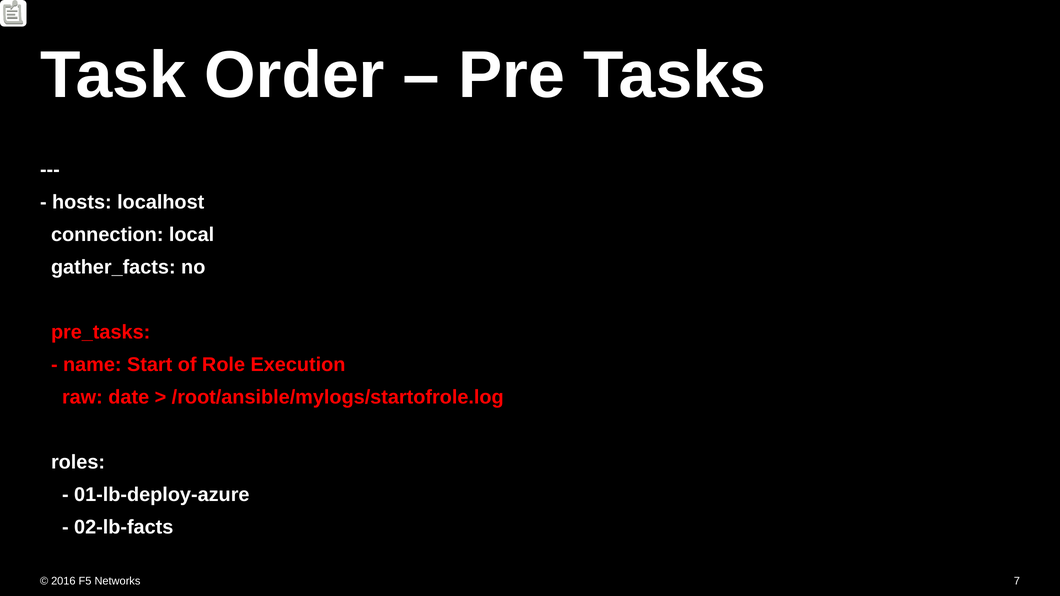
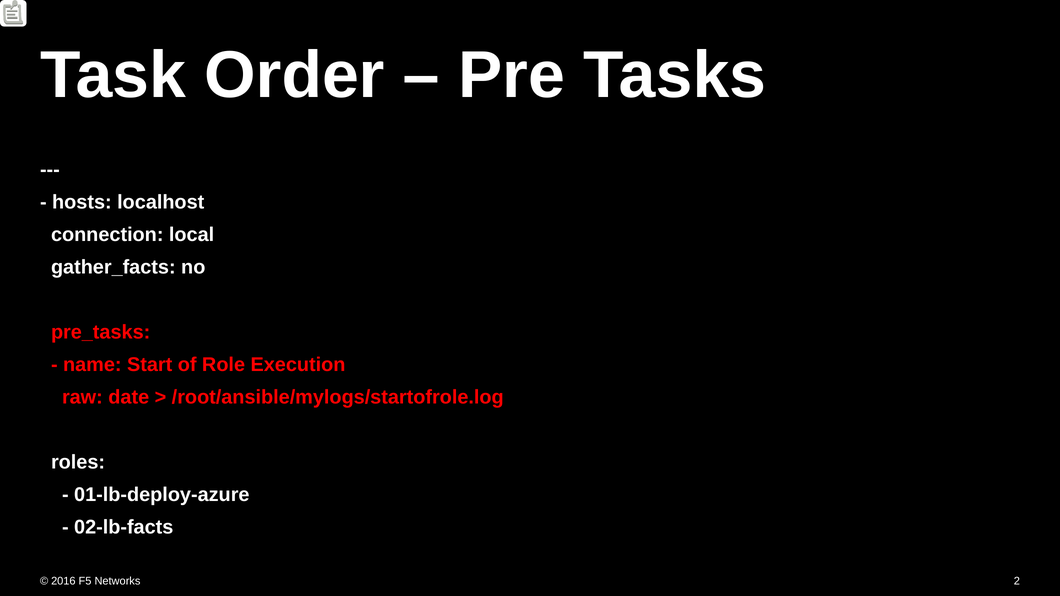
7: 7 -> 2 (1017, 581)
